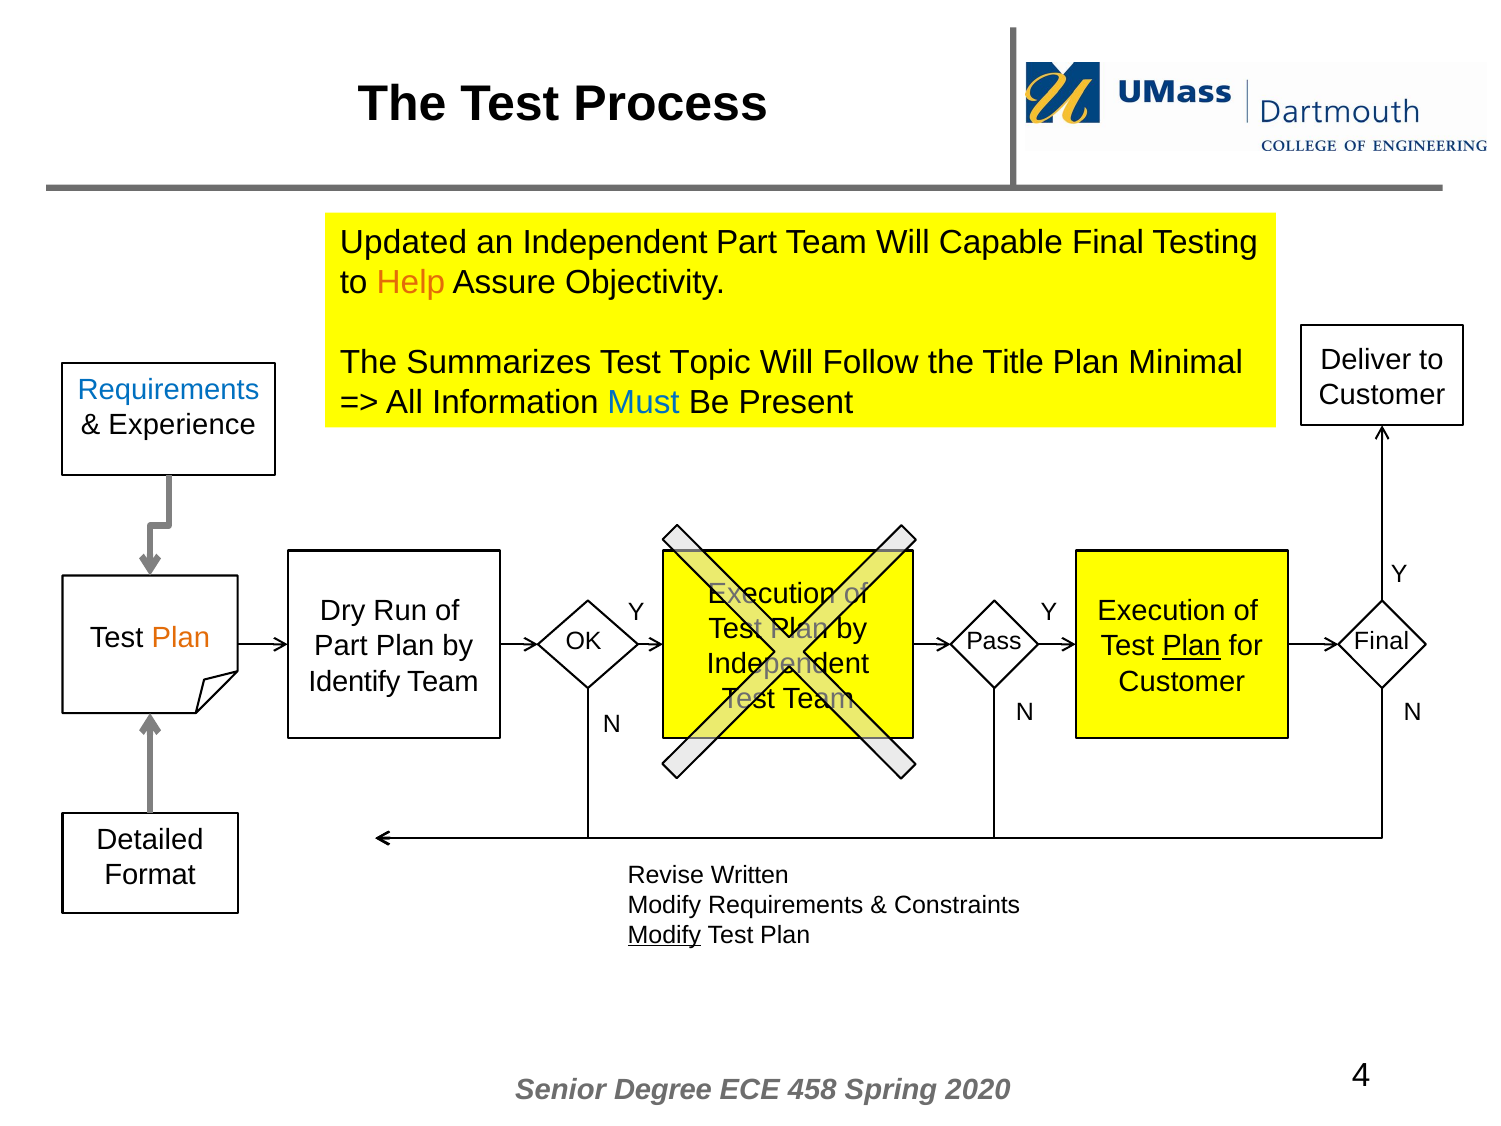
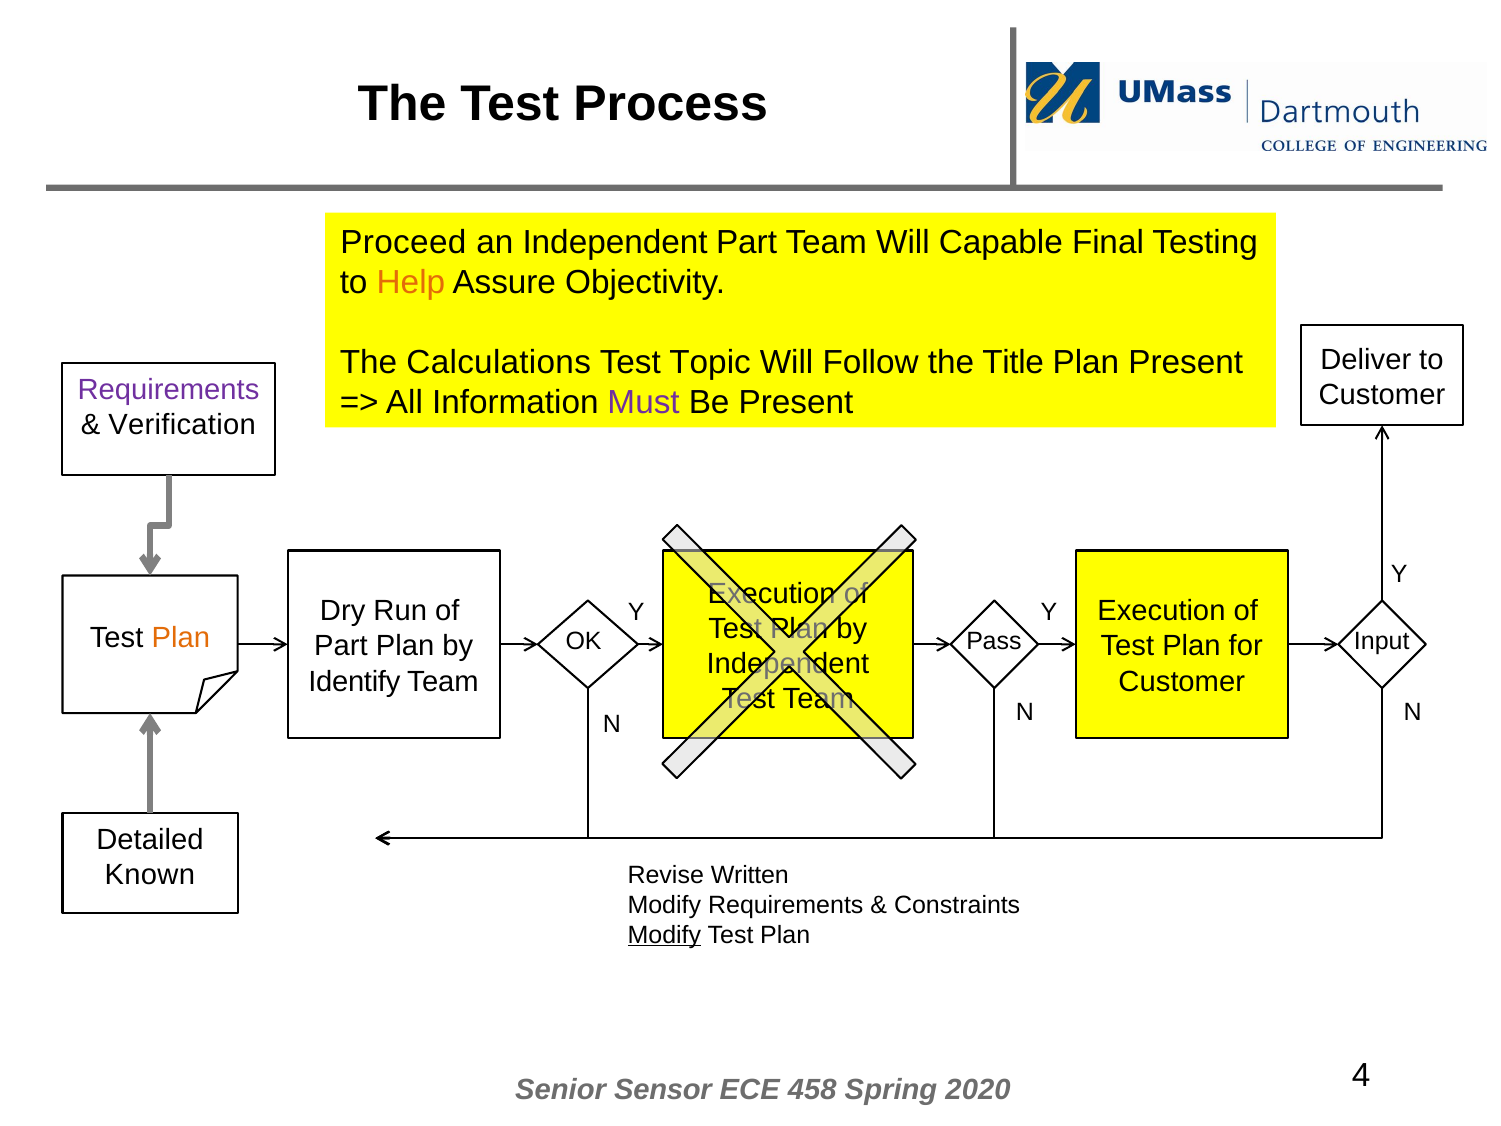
Updated: Updated -> Proceed (403, 242)
Summarizes: Summarizes -> Calculations (499, 362)
Plan Minimal: Minimal -> Present (1186, 362)
Requirements colour: blue -> purple (169, 390)
Must colour: blue -> purple (644, 402)
Experience: Experience -> Verification (182, 425)
Pass Final: Final -> Input (1382, 642)
Plan underline: present -> none (1191, 646)
Format: Format -> Known (150, 875)
Degree: Degree -> Sensor (663, 1090)
